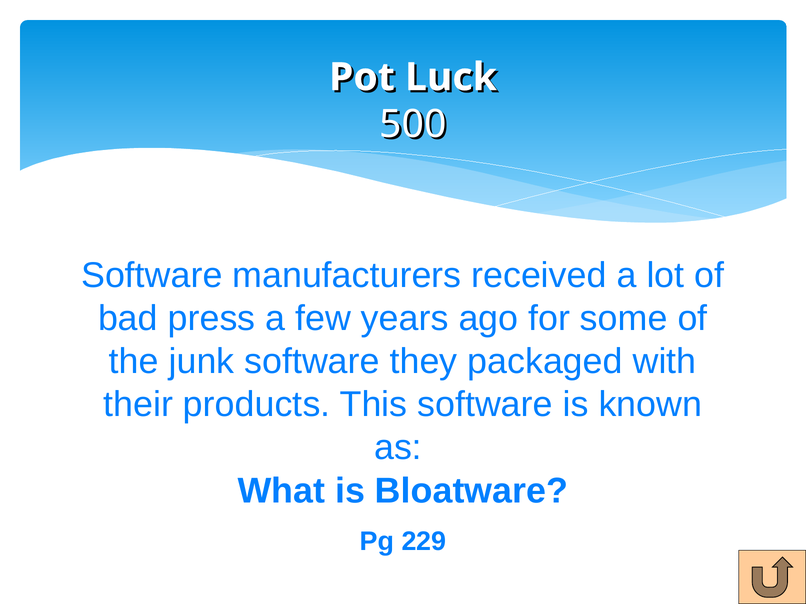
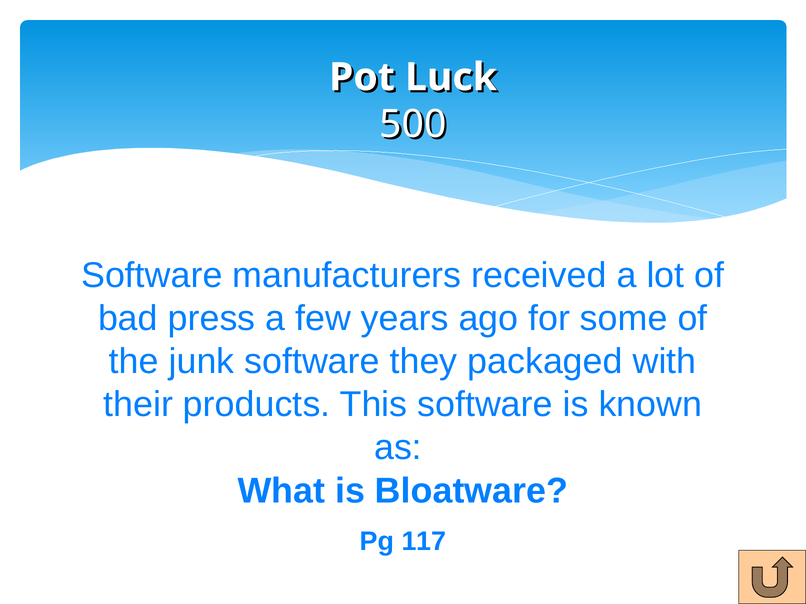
229: 229 -> 117 (424, 542)
